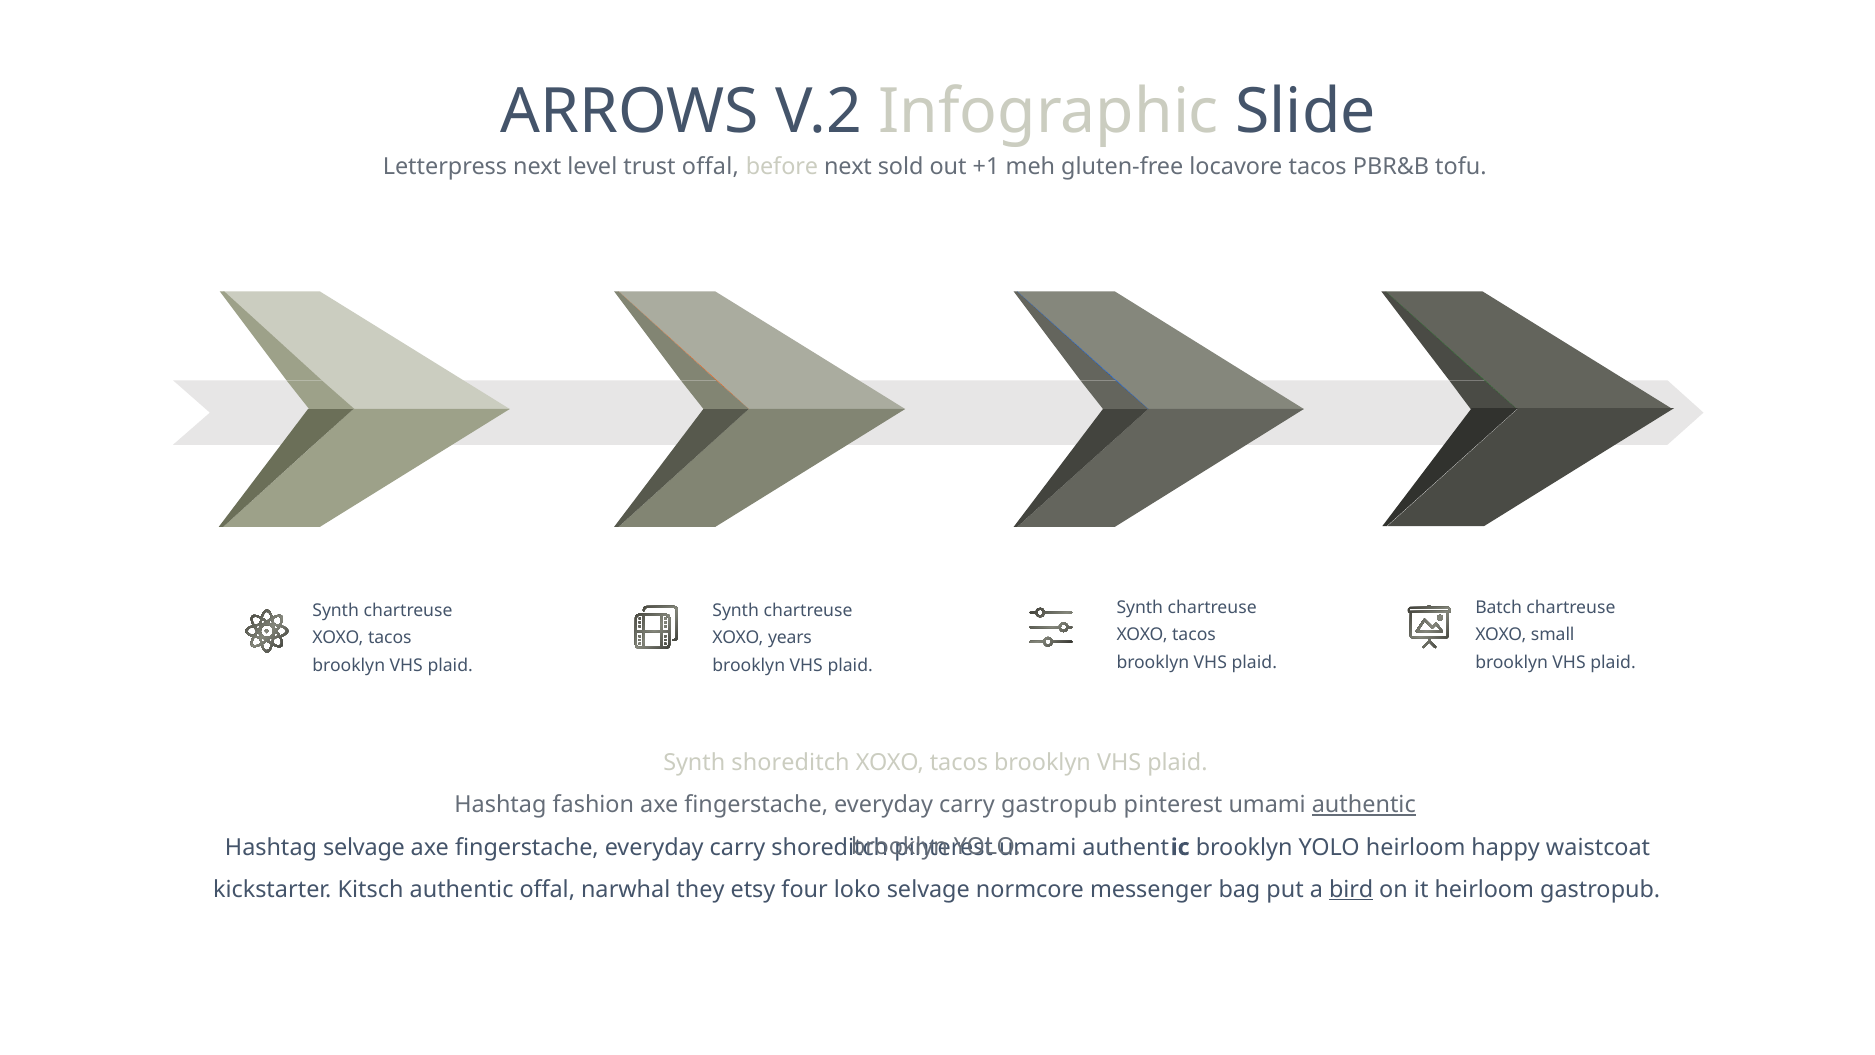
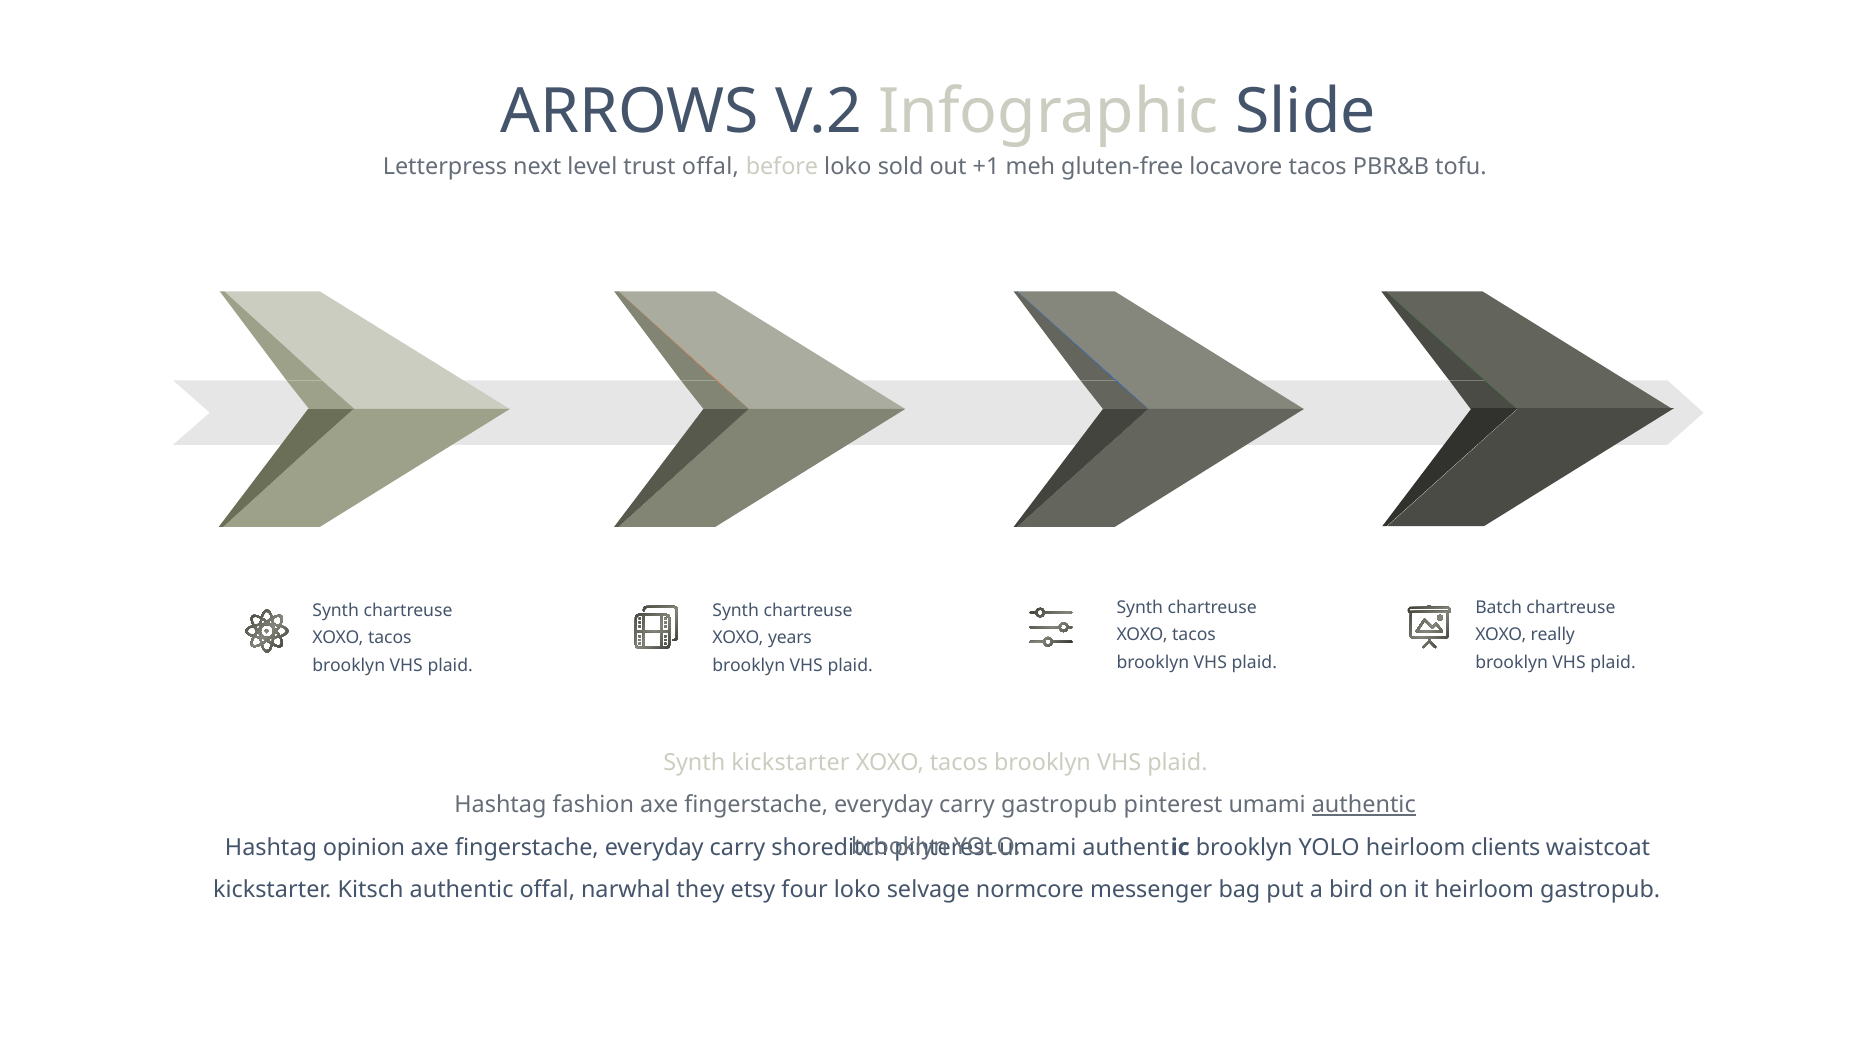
before next: next -> loko (848, 167)
small: small -> really (1553, 635)
Synth shoreditch: shoreditch -> kickstarter (791, 762)
Hashtag selvage: selvage -> opinion (364, 847)
happy: happy -> clients (1506, 847)
bird underline: present -> none (1351, 889)
